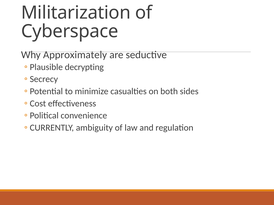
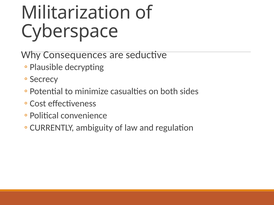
Approximately: Approximately -> Consequences (75, 55)
